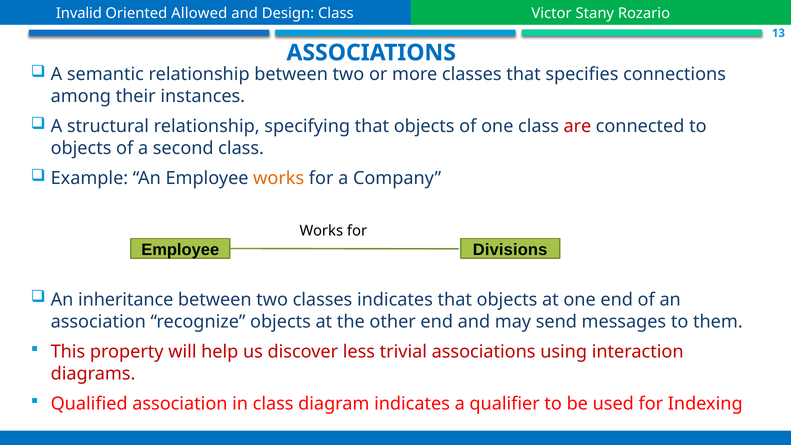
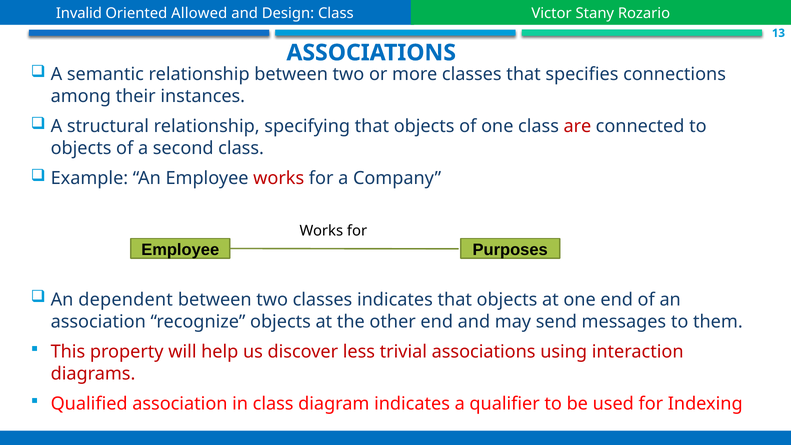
works colour: orange -> red (279, 178)
Divisions: Divisions -> Purposes (510, 250)
inheritance: inheritance -> dependent (126, 300)
